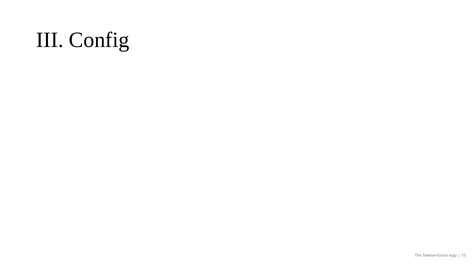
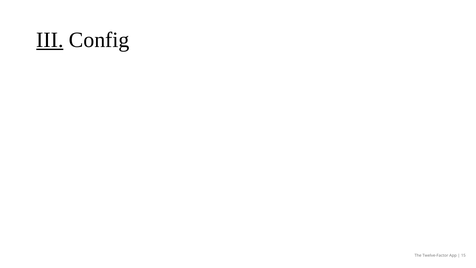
III underline: none -> present (50, 40)
